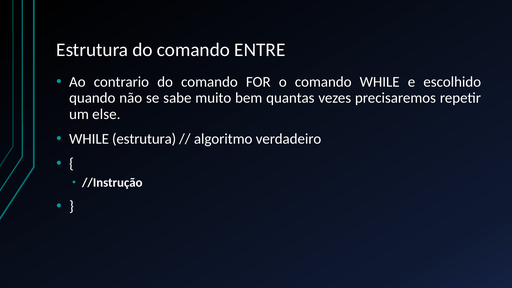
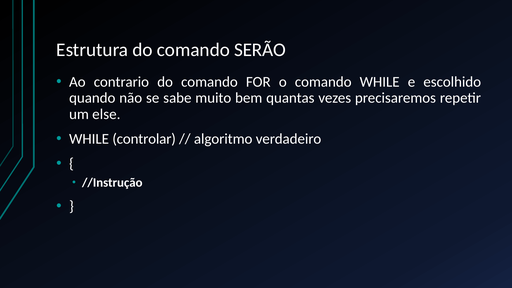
ENTRE: ENTRE -> SERÃO (260, 50)
WHILE estrutura: estrutura -> controlar (144, 139)
